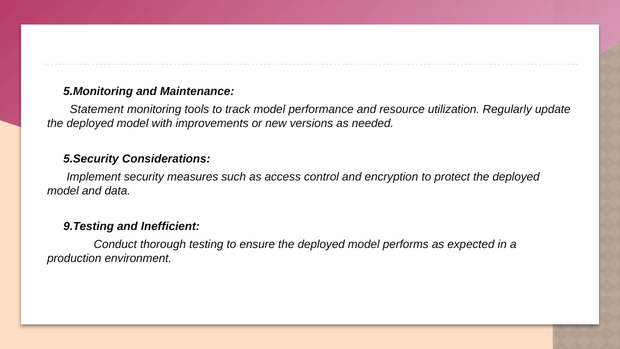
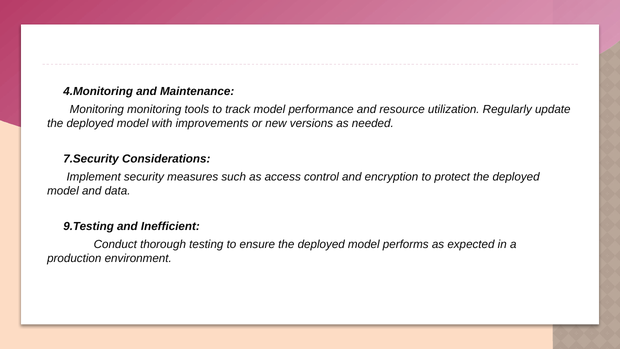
5.Monitoring: 5.Monitoring -> 4.Monitoring (98, 92)
Statement: Statement -> Monitoring (97, 109)
5.Security: 5.Security -> 7.Security (91, 159)
